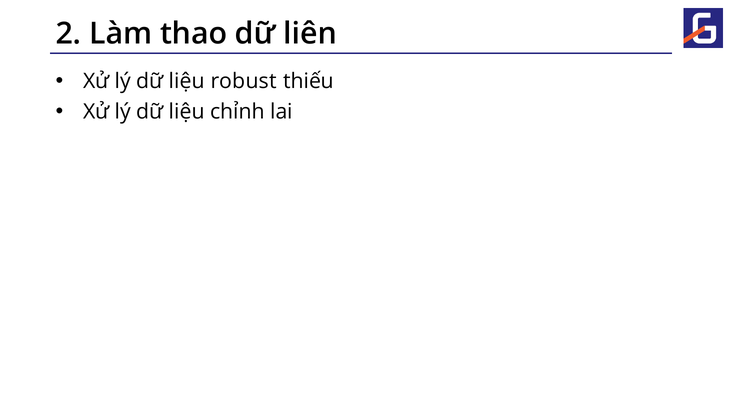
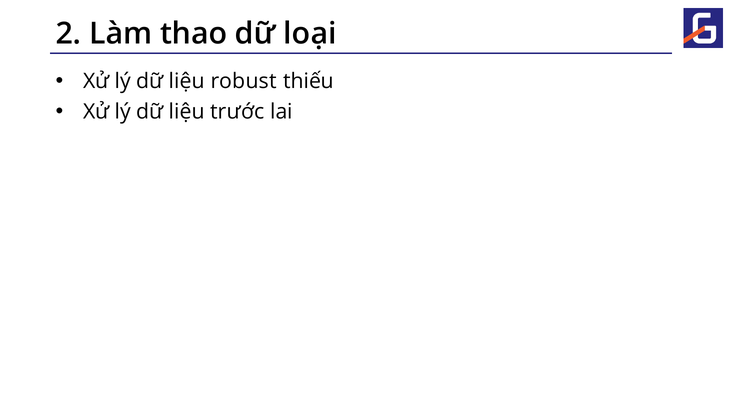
liên: liên -> loại (310, 34)
chỉnh: chỉnh -> trước (237, 112)
